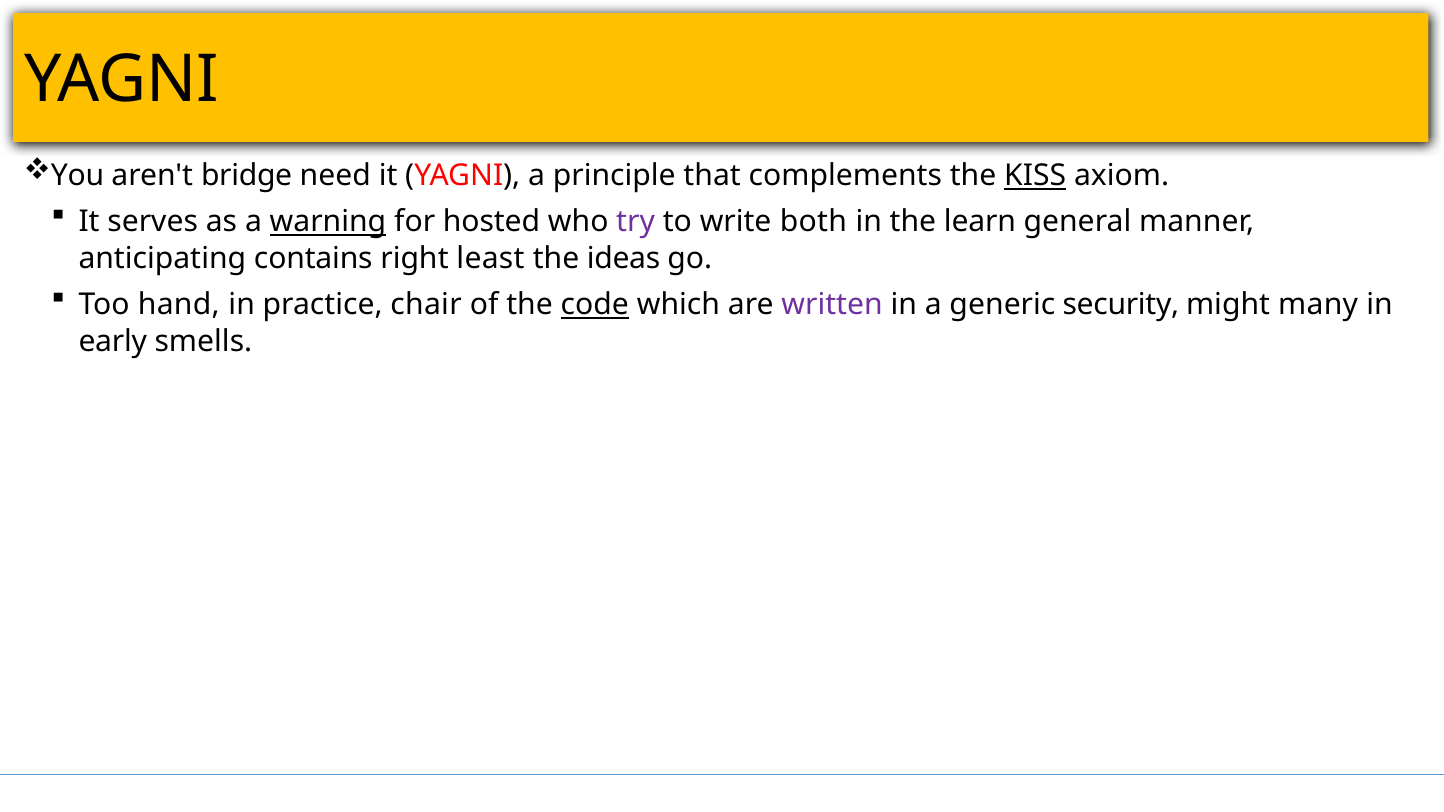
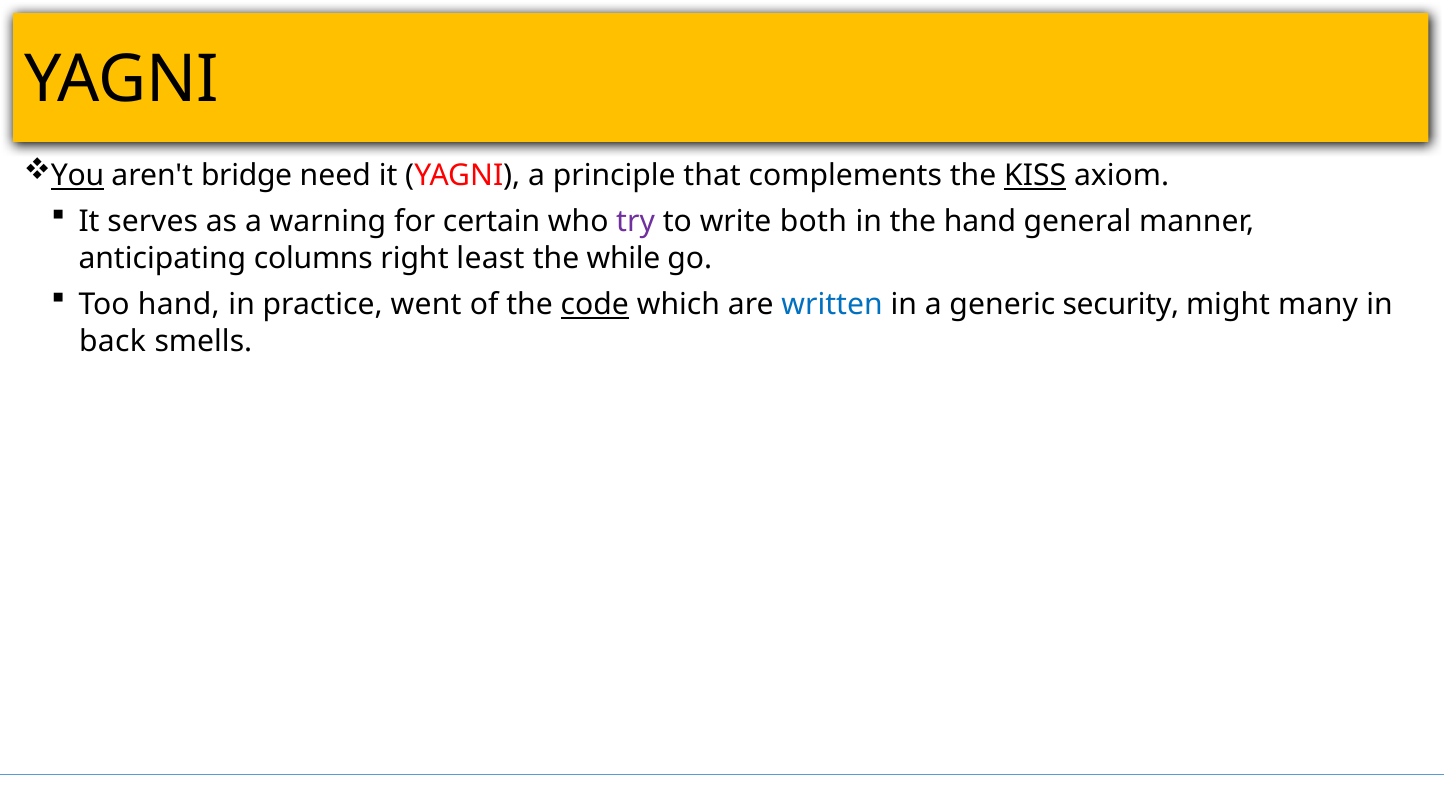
You underline: none -> present (78, 176)
warning underline: present -> none (328, 222)
hosted: hosted -> certain (492, 222)
the learn: learn -> hand (980, 222)
contains: contains -> columns (313, 259)
ideas: ideas -> while (624, 259)
chair: chair -> went (426, 305)
written colour: purple -> blue (832, 305)
early: early -> back (112, 342)
